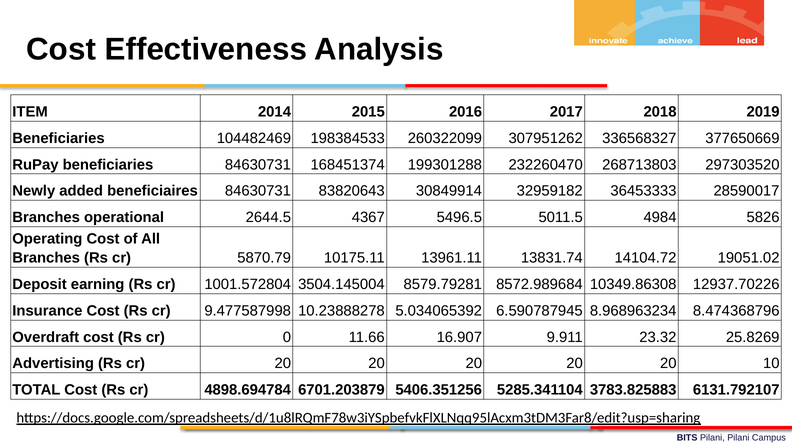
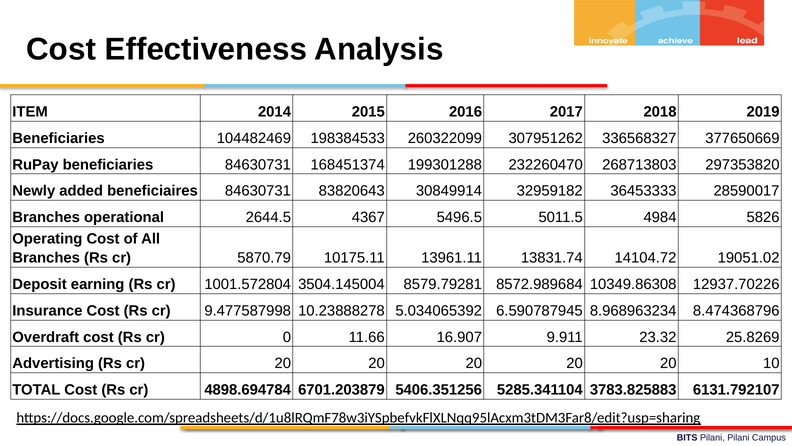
297303520: 297303520 -> 297353820 (742, 164)
